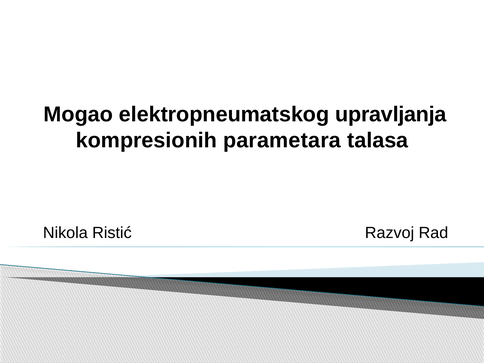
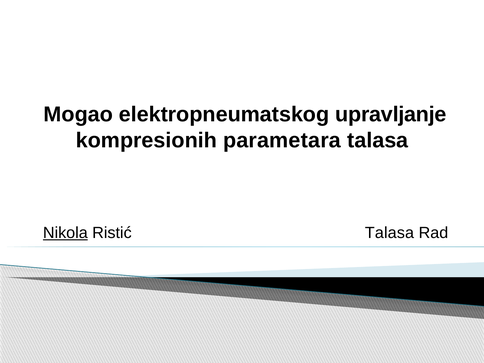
upravljanja: upravljanja -> upravljanje (391, 114)
Nikola underline: none -> present (65, 233)
Ristić Razvoj: Razvoj -> Talasa (389, 233)
